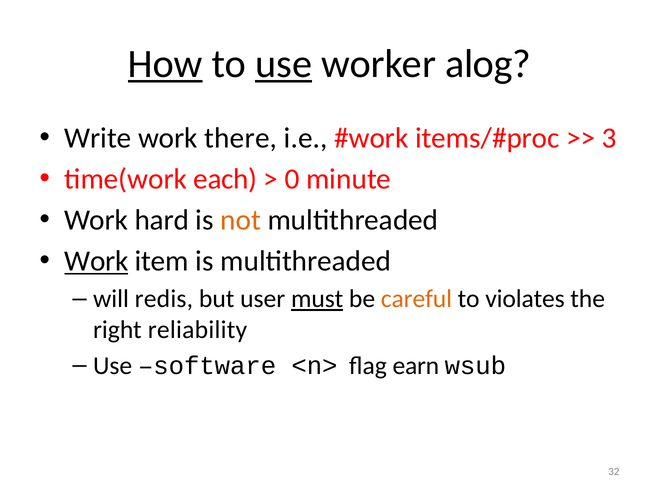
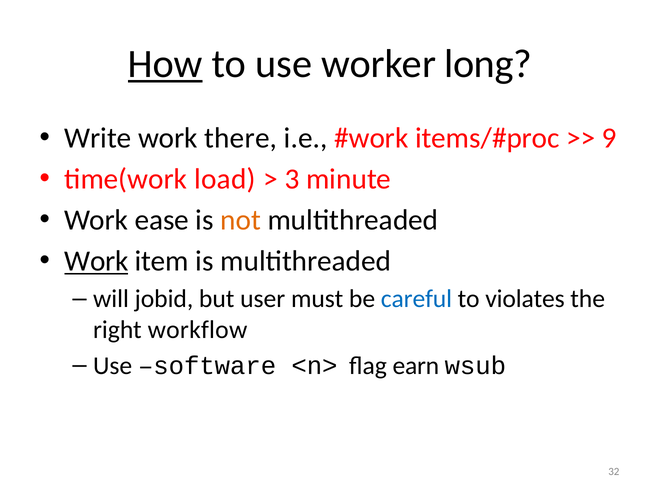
use underline: present -> none (284, 64)
alog: alog -> long (488, 64)
3: 3 -> 9 (609, 138)
each: each -> load (225, 179)
0: 0 -> 3 (292, 179)
hard: hard -> ease (162, 220)
redis: redis -> jobid (164, 299)
must underline: present -> none (317, 299)
careful colour: orange -> blue (416, 299)
reliability: reliability -> workflow (197, 330)
